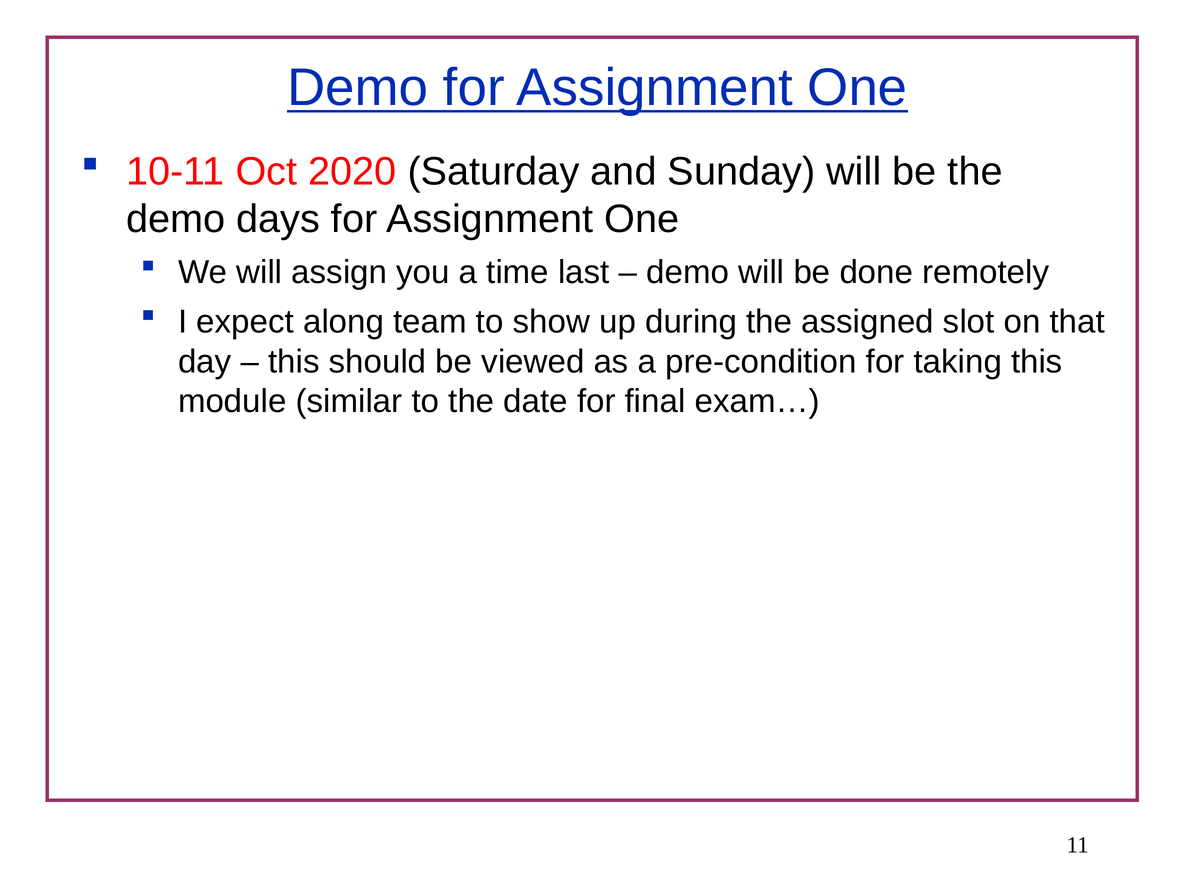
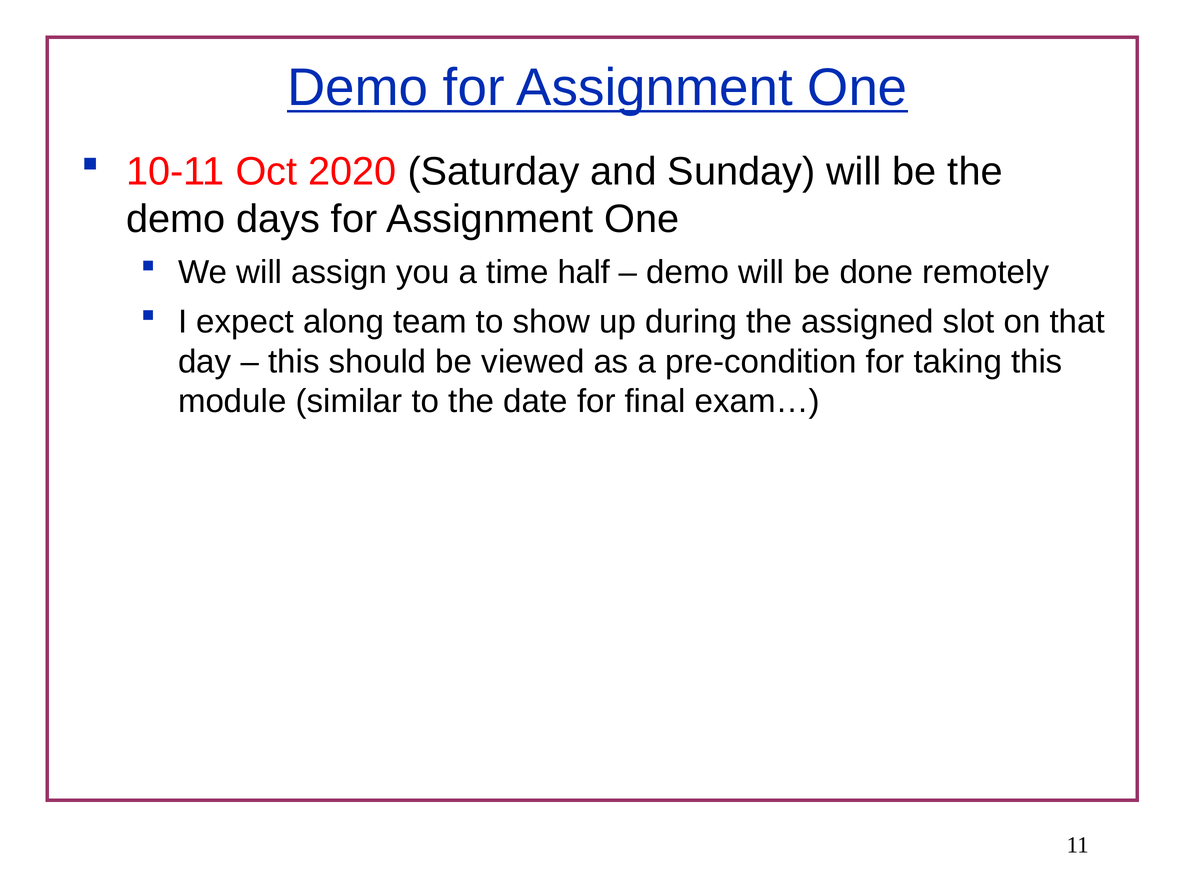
last: last -> half (584, 272)
